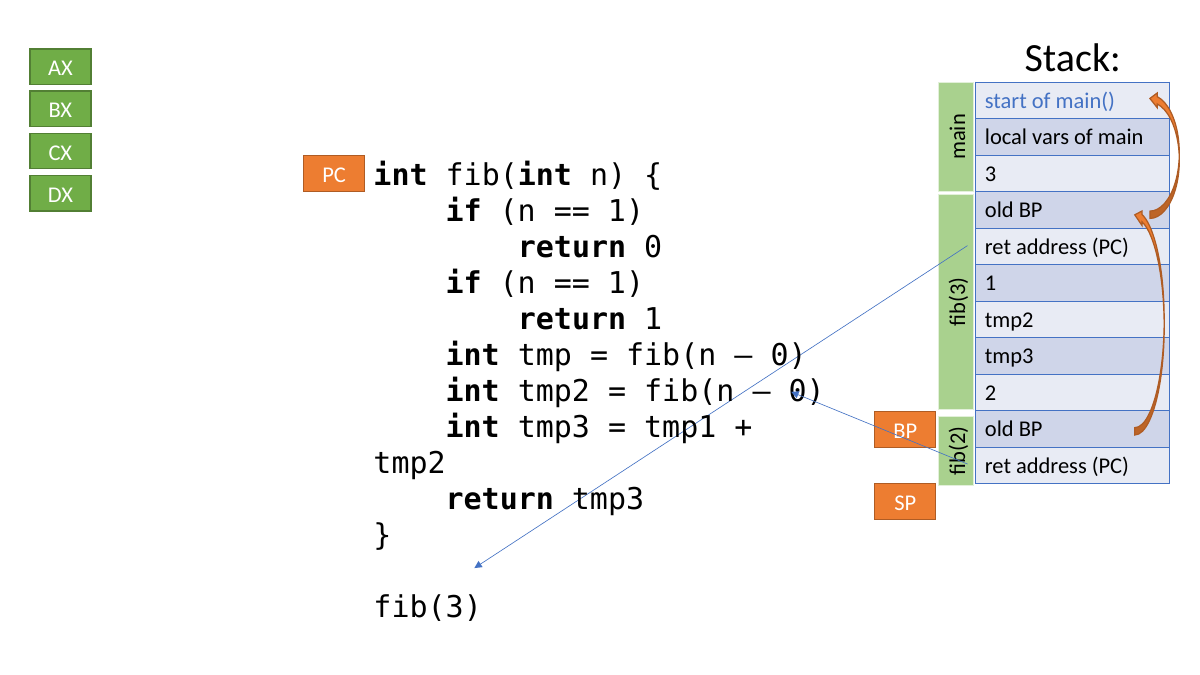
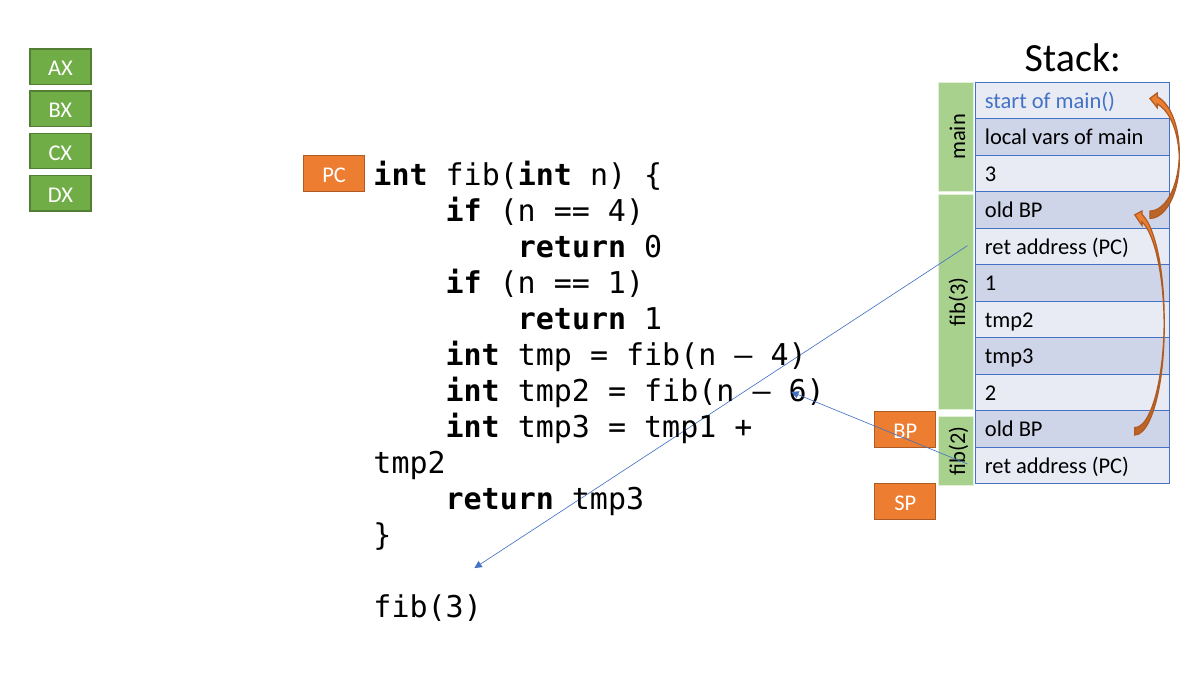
1: 1 -> 4 (626, 212)
0: 0 -> 4 (789, 356)
0: 0 -> 6 (807, 392)
